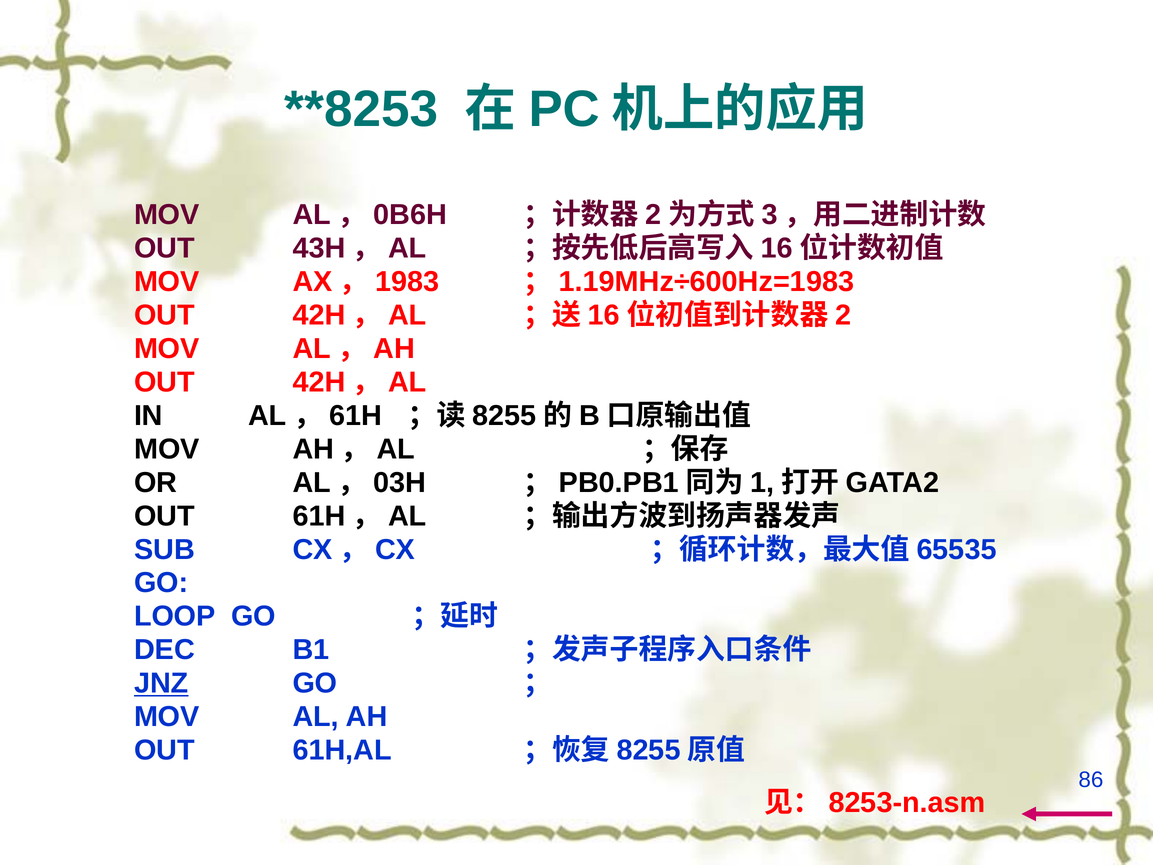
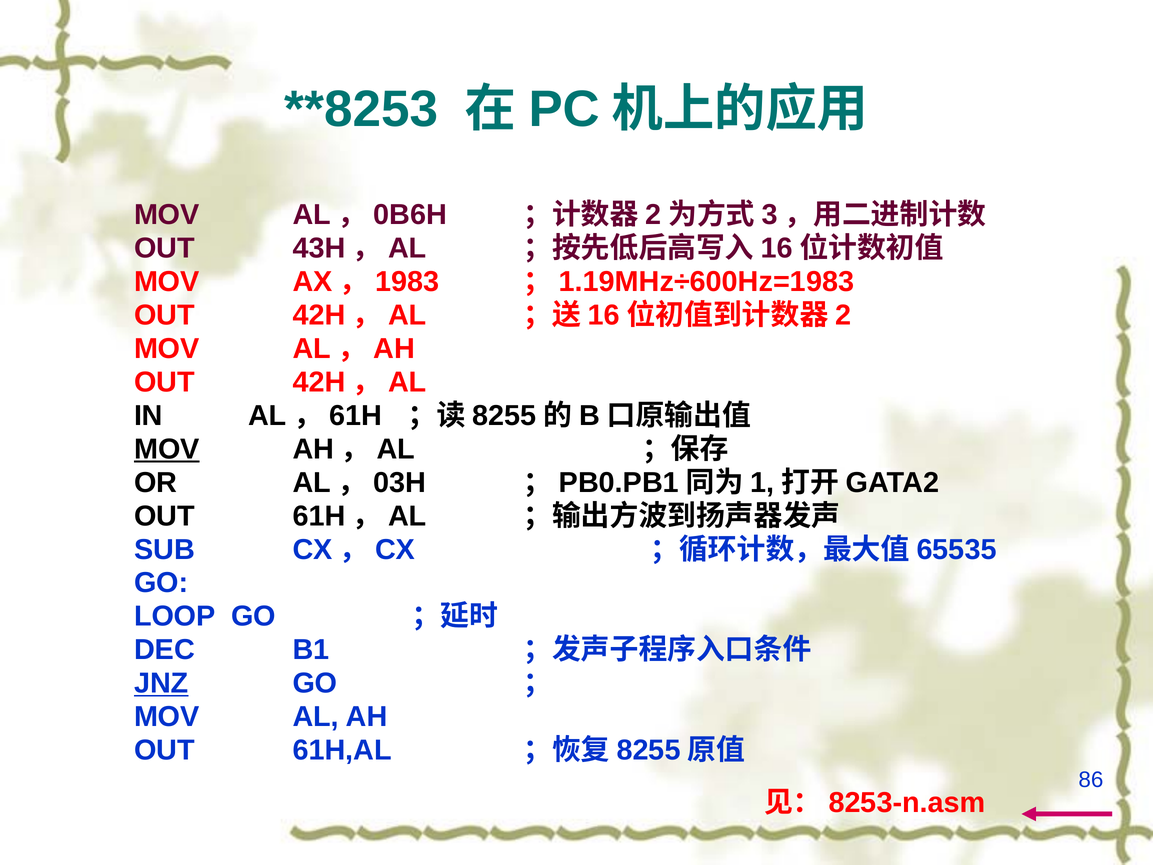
MOV underline: none -> present (167, 449)
